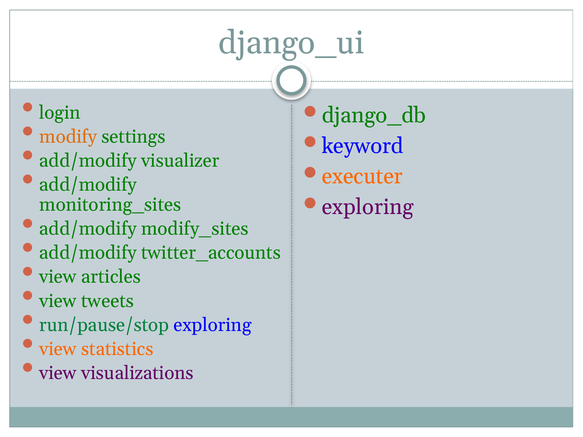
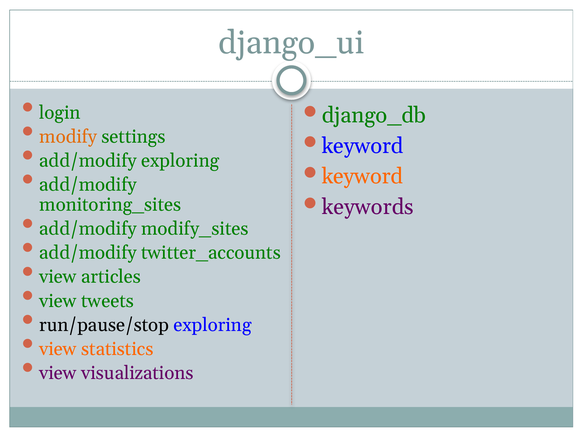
add/modify visualizer: visualizer -> exploring (180, 161)
executer: executer -> keyword (362, 177)
exploring: exploring -> keywords (368, 207)
run/pause/stop colour: green -> black (104, 325)
